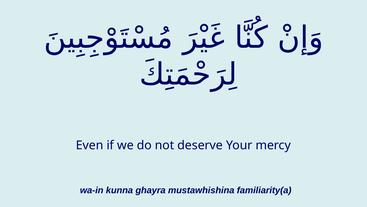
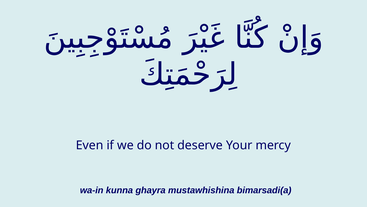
familiarity(a: familiarity(a -> bimarsadi(a (264, 190)
